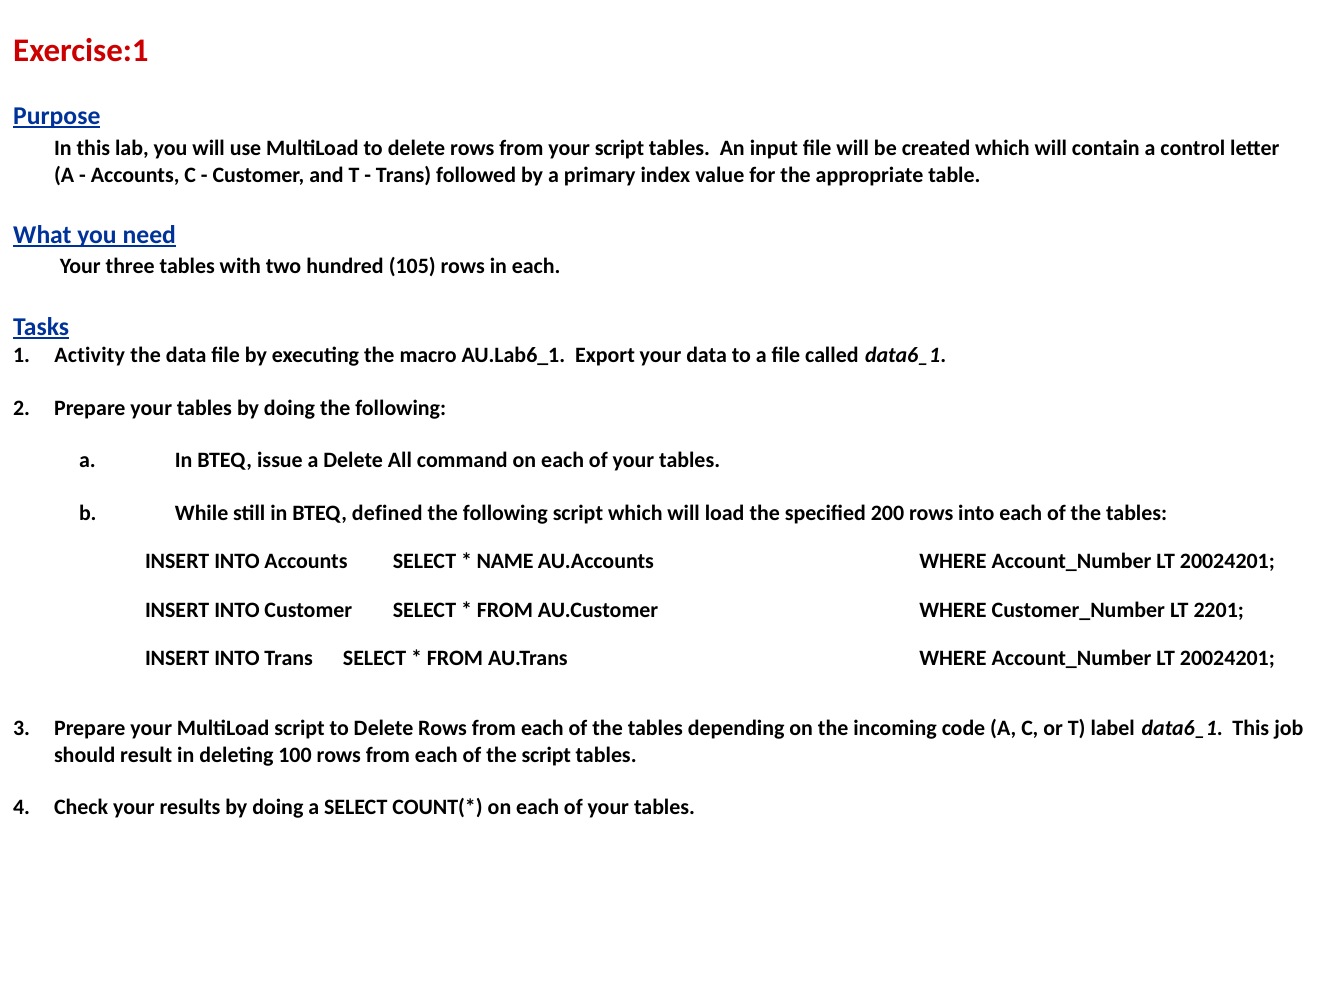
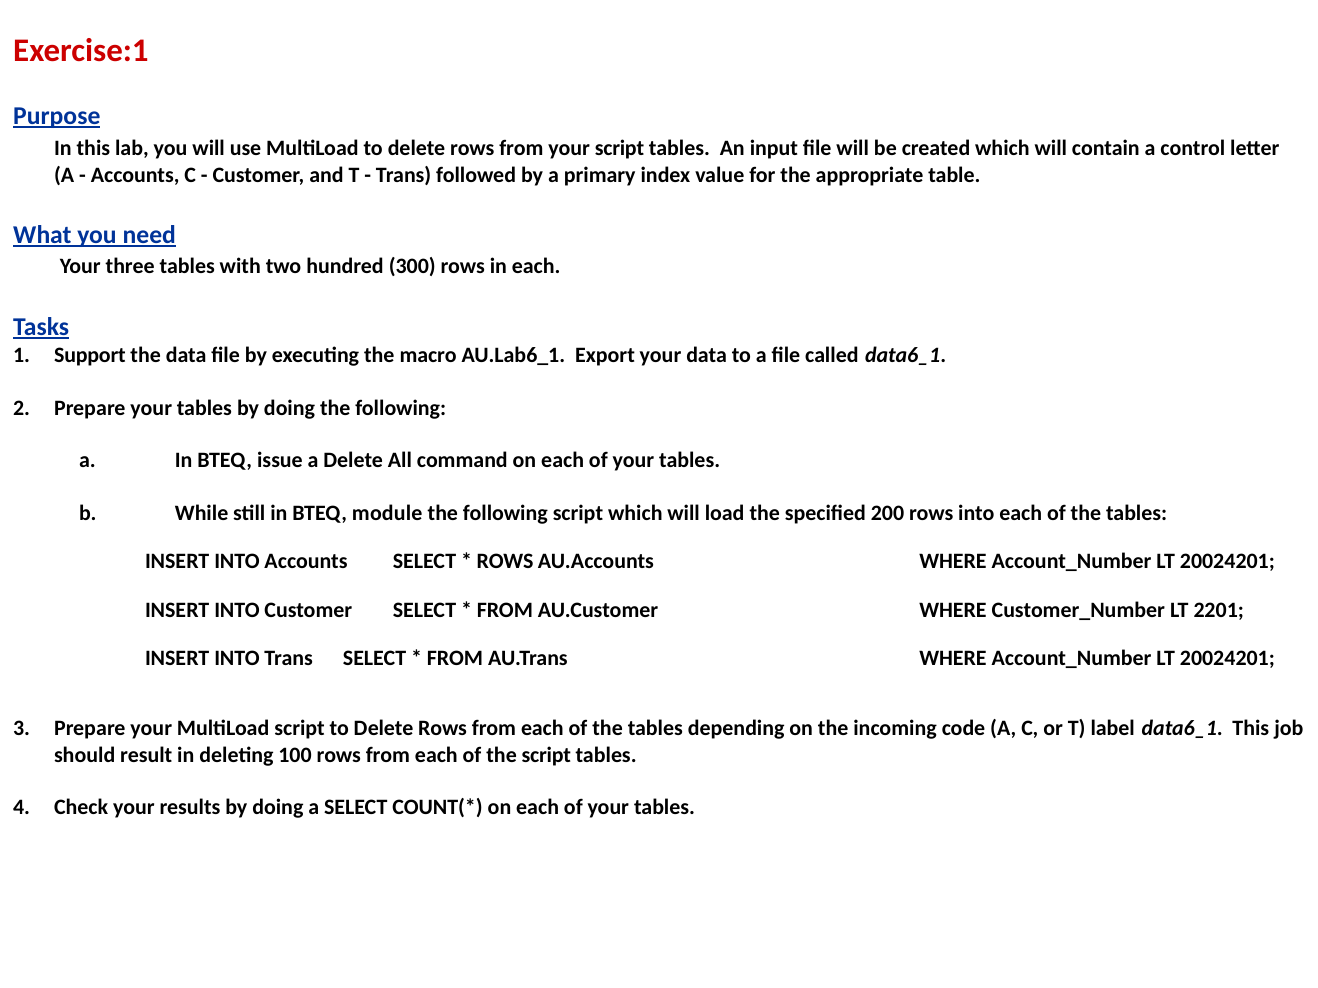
105: 105 -> 300 (412, 267)
Activity: Activity -> Support (90, 355)
defined: defined -> module (387, 513)
NAME: NAME -> ROWS (505, 562)
